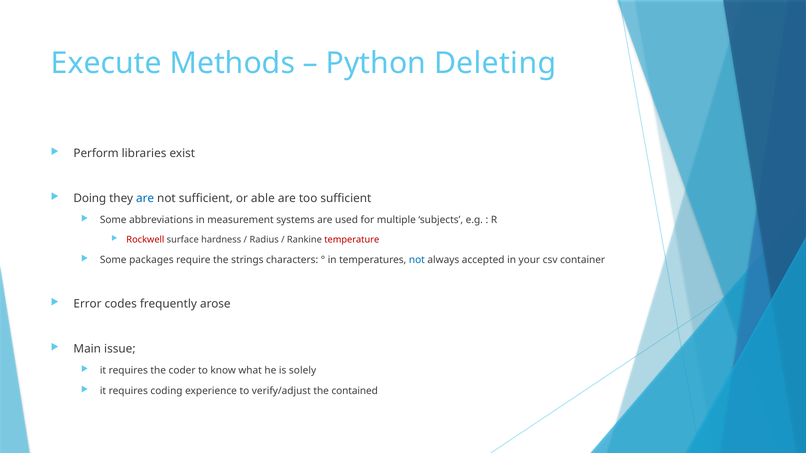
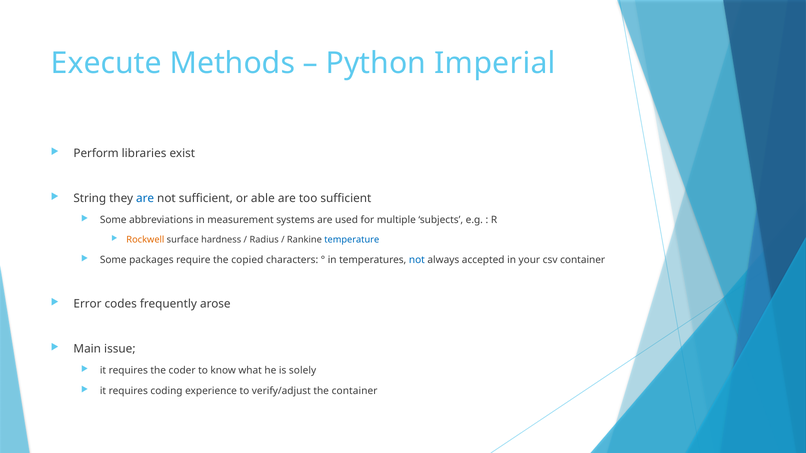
Deleting: Deleting -> Imperial (495, 64)
Doing: Doing -> String (90, 199)
Rockwell colour: red -> orange (145, 240)
temperature colour: red -> blue (352, 240)
strings: strings -> copied (247, 260)
the contained: contained -> container (355, 391)
